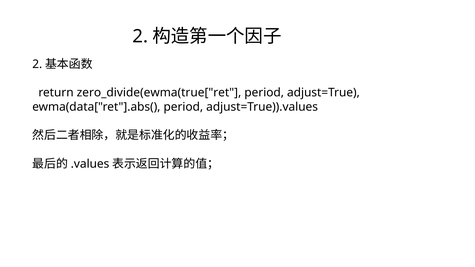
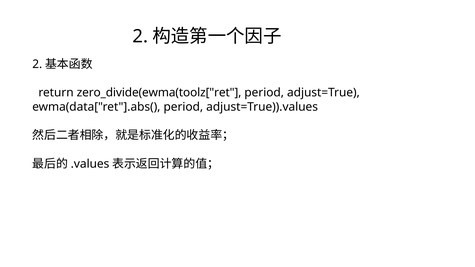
zero_divide(ewma(true["ret: zero_divide(ewma(true["ret -> zero_divide(ewma(toolz["ret (159, 93)
